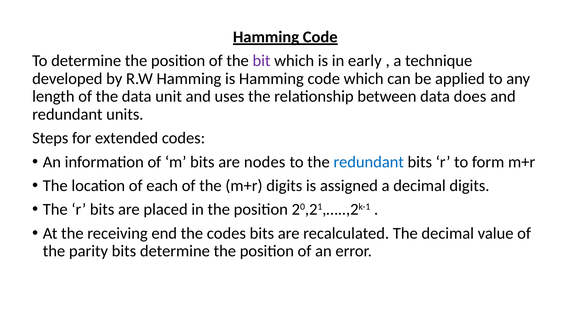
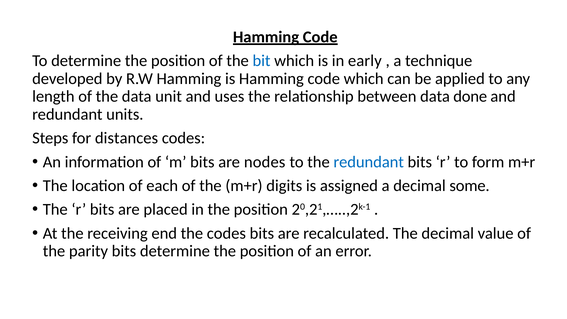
bit colour: purple -> blue (262, 61)
does: does -> done (470, 96)
extended: extended -> distances (126, 138)
decimal digits: digits -> some (470, 186)
